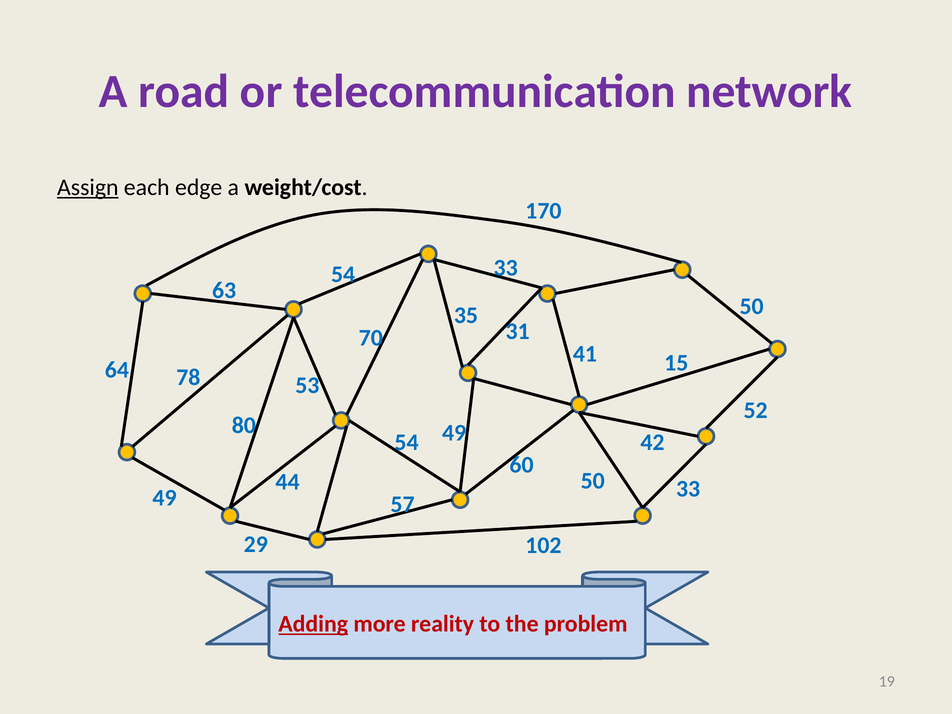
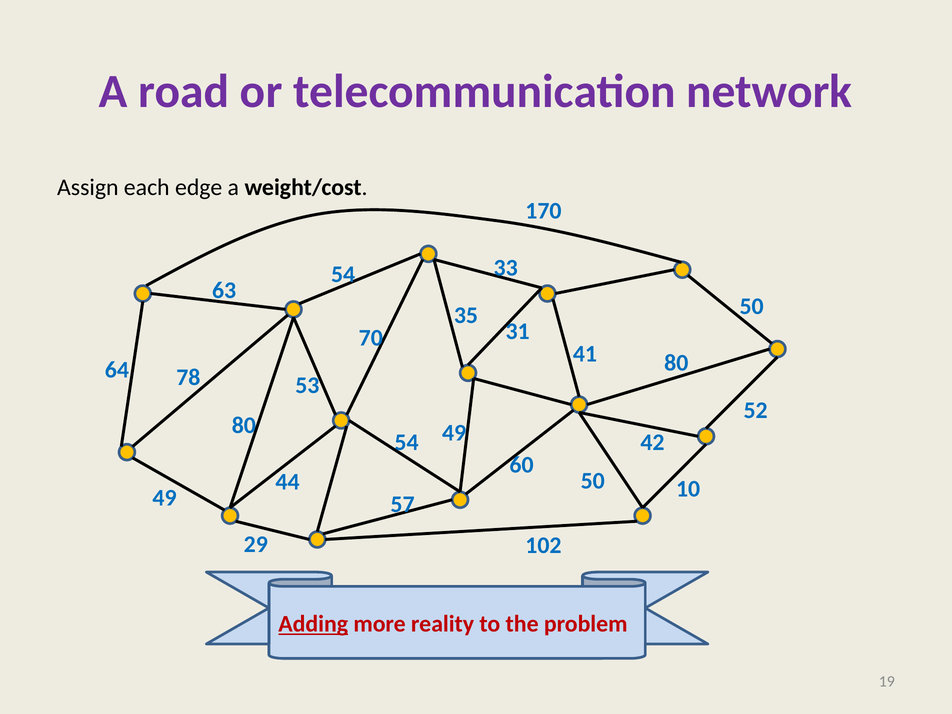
Assign underline: present -> none (88, 187)
41 15: 15 -> 80 (676, 363)
50 33: 33 -> 10 (688, 489)
